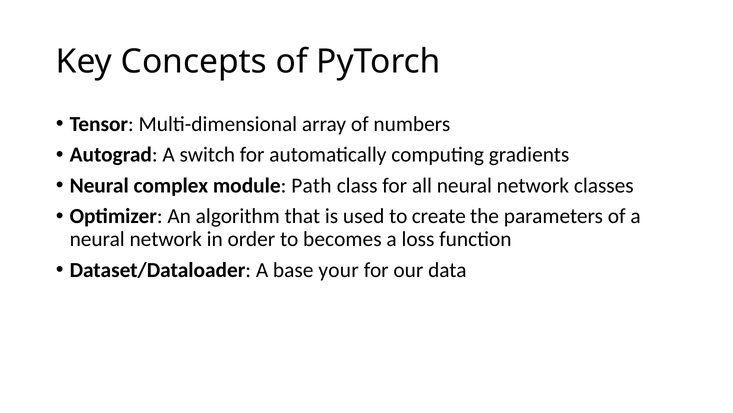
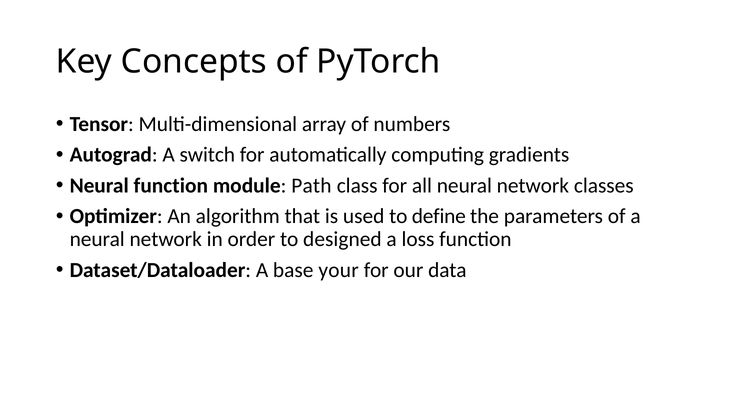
Neural complex: complex -> function (171, 185)
create: create -> define (439, 216)
becomes: becomes -> designed (342, 239)
